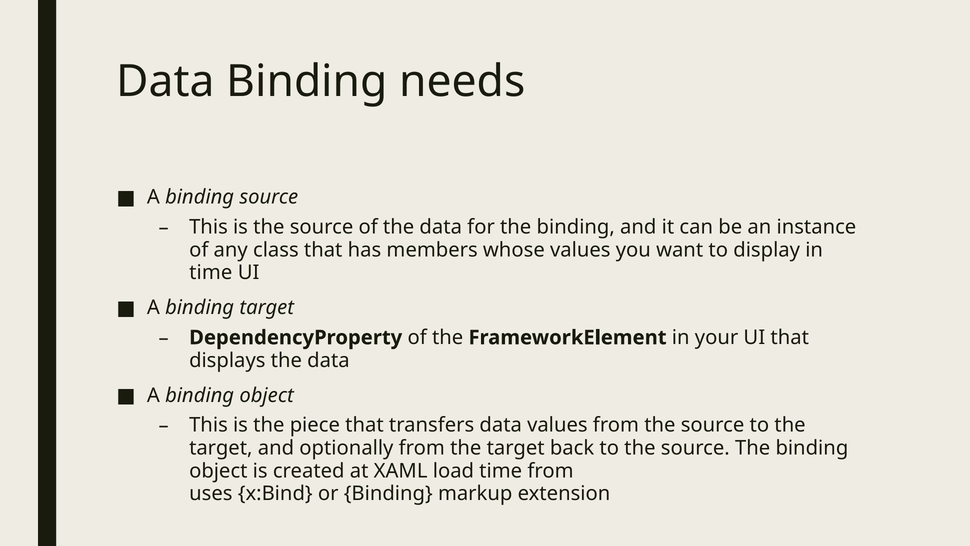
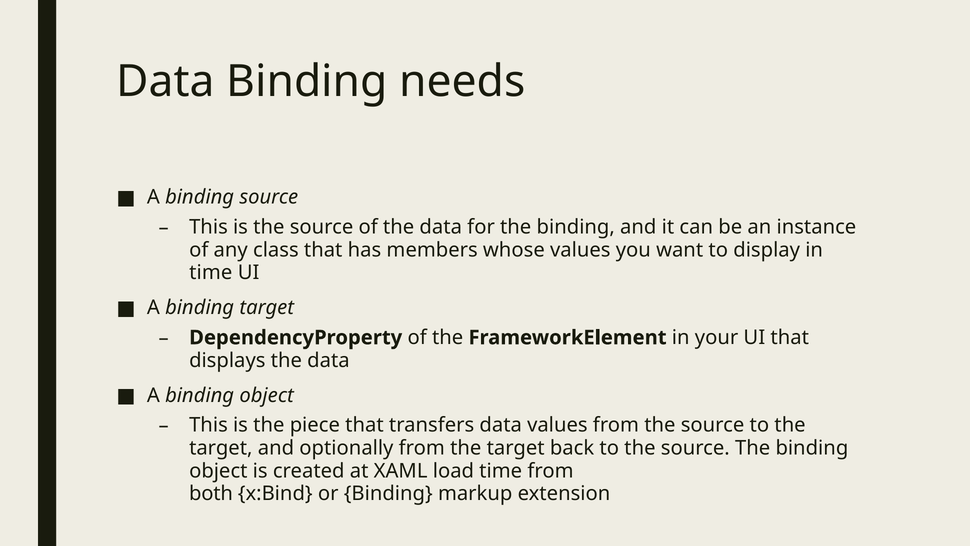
uses: uses -> both (211, 493)
